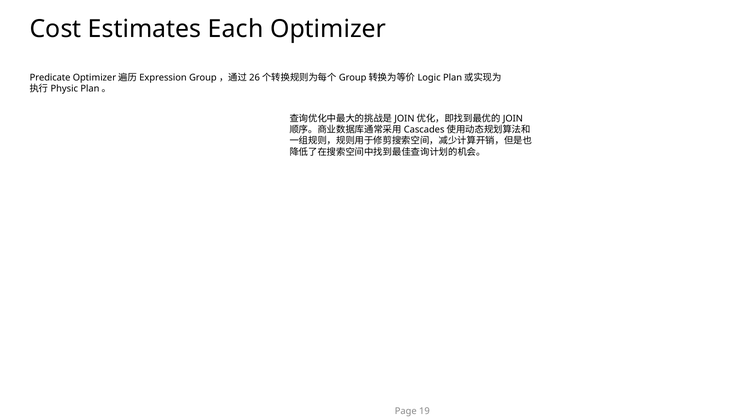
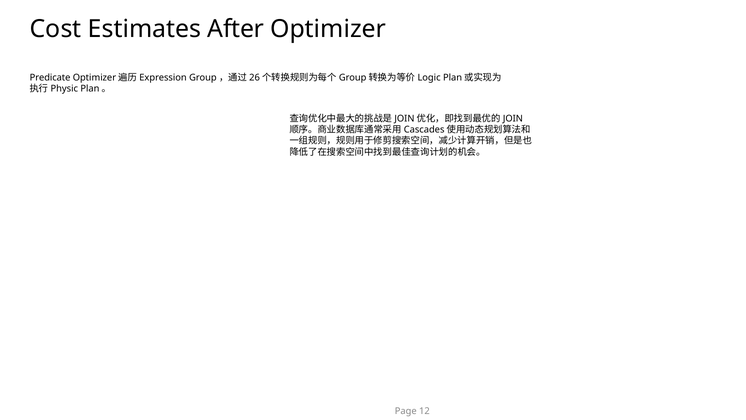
Each: Each -> After (236, 29)
19: 19 -> 12 (424, 411)
